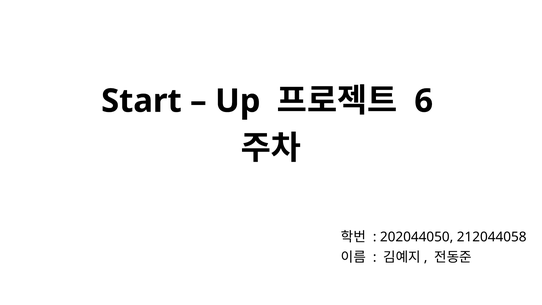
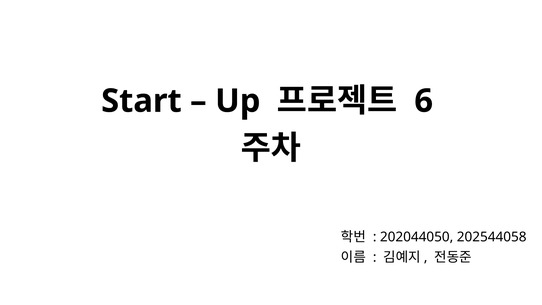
212044058: 212044058 -> 202544058 (492, 237)
